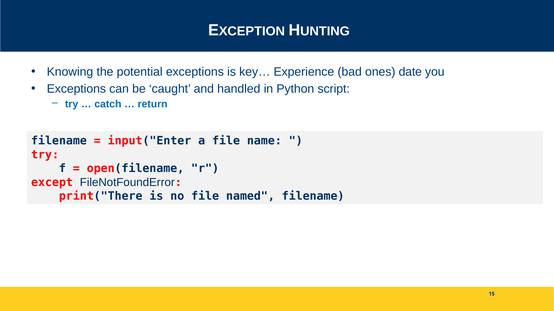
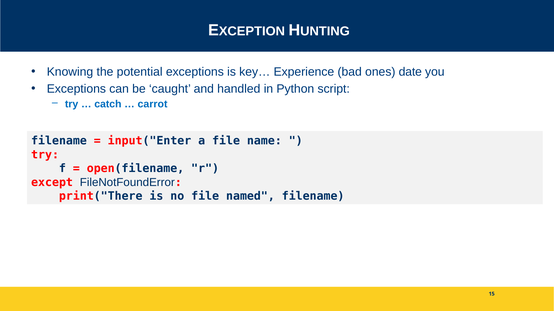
return: return -> carrot (153, 104)
